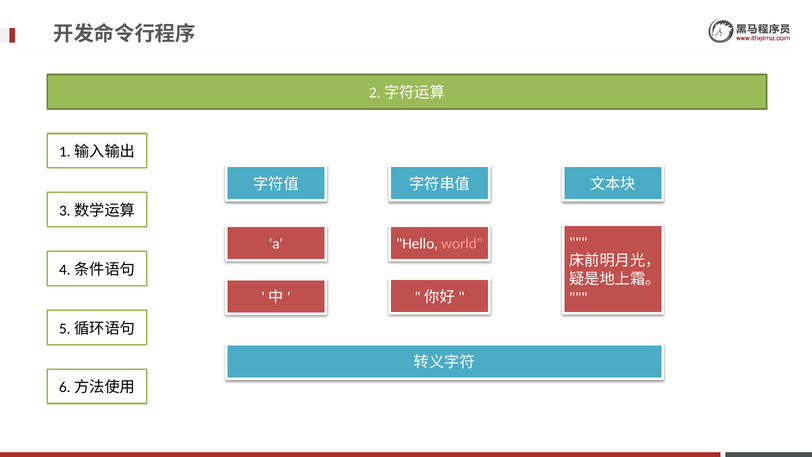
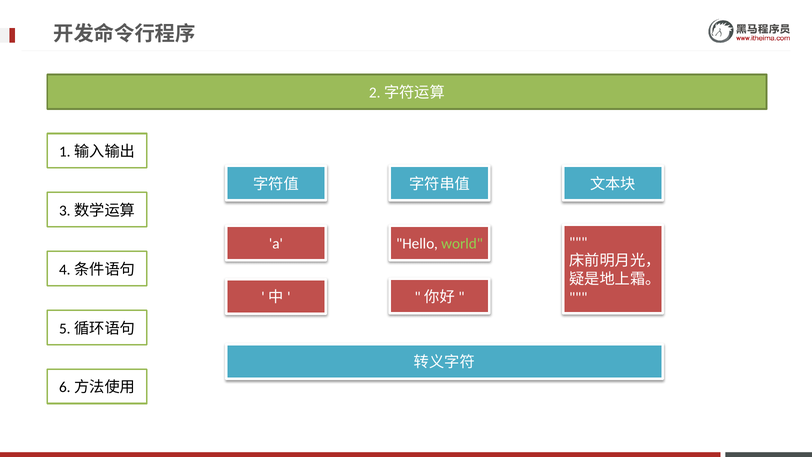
world colour: pink -> light green (462, 244)
